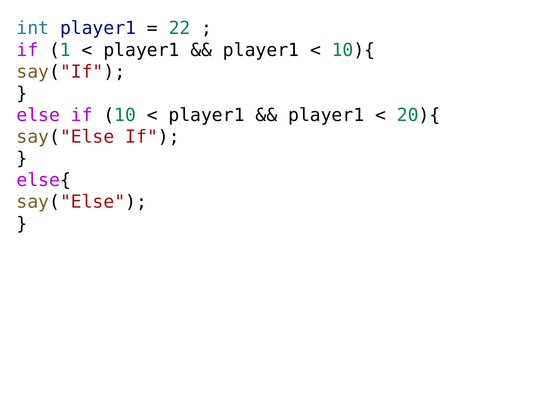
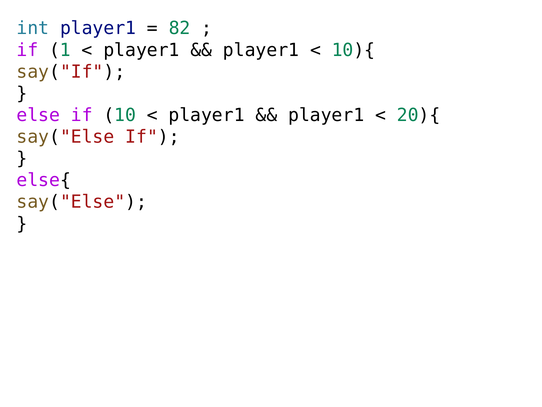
22: 22 -> 82 (180, 28)
